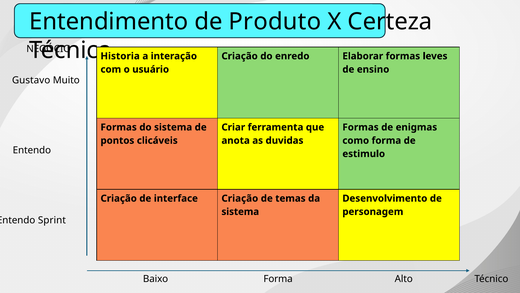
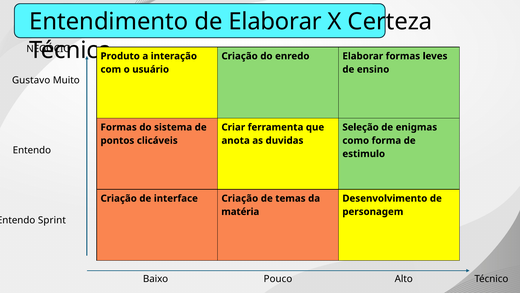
de Produto: Produto -> Elaborar (275, 22)
Historia: Historia -> Produto (120, 56)
Formas: Formas -> Seleção (361, 127)
sistema: sistema -> matéria (240, 211)
Baixo Forma: Forma -> Pouco (278, 279)
